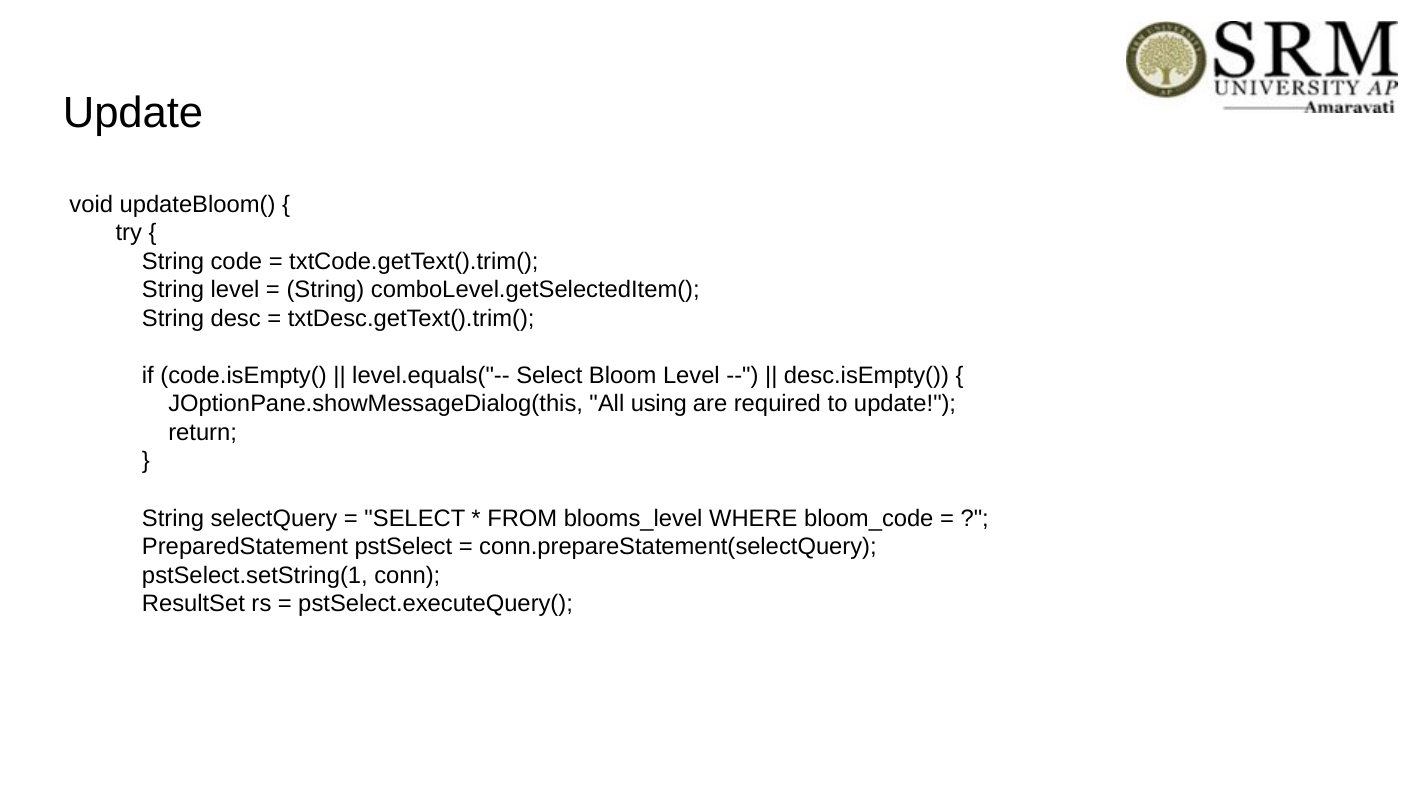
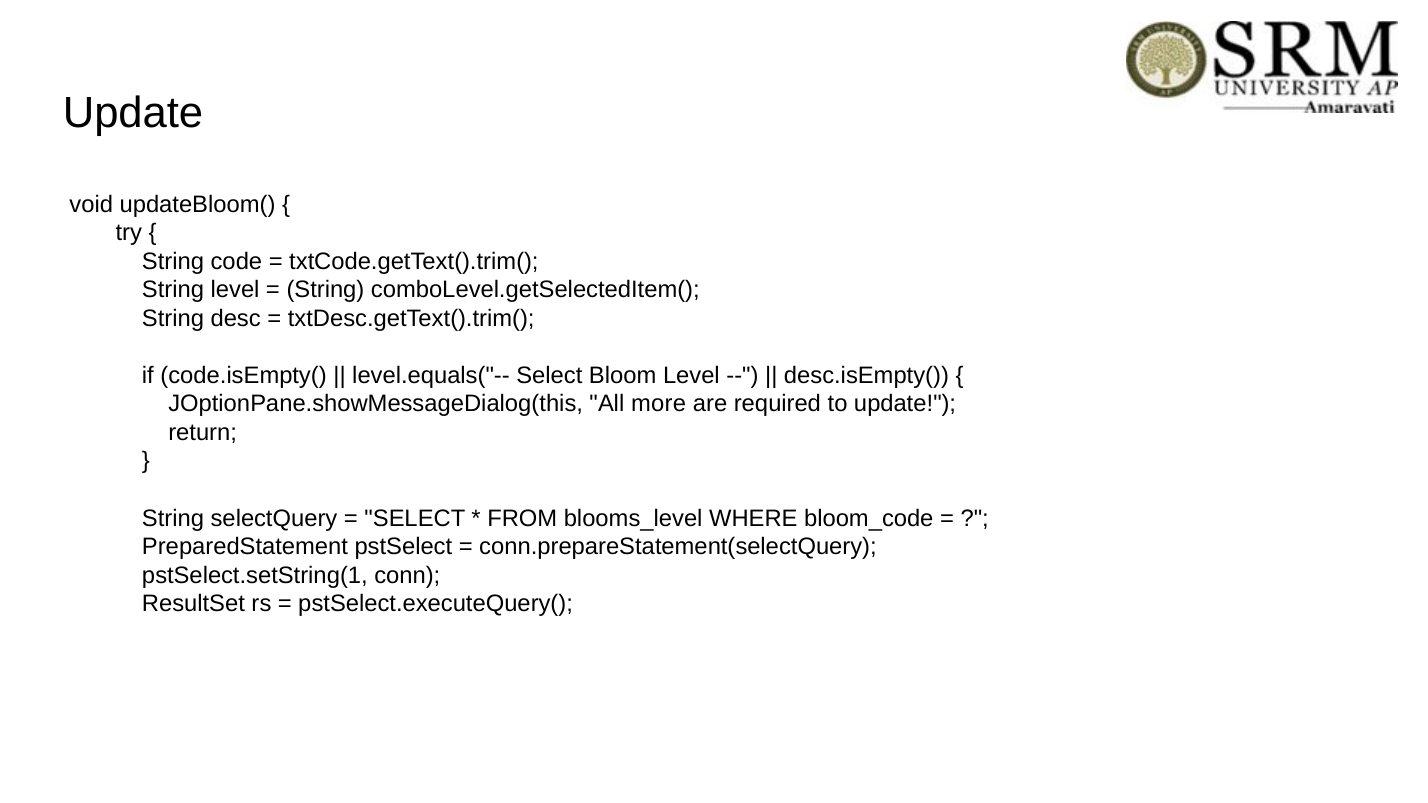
using: using -> more (659, 404)
